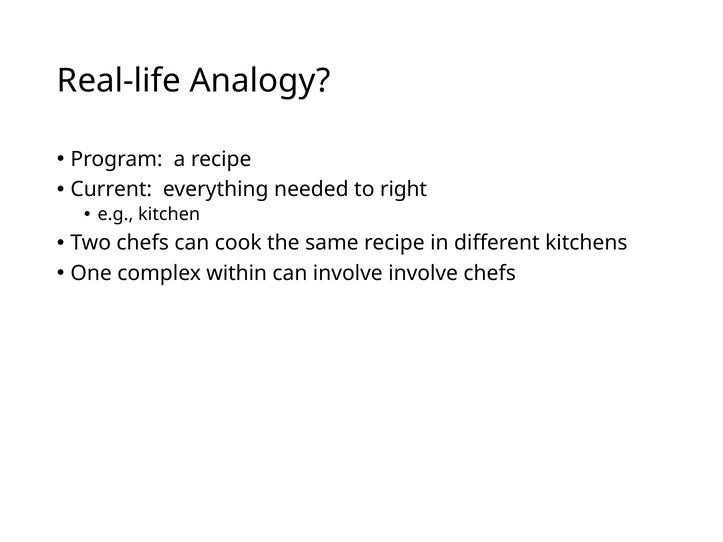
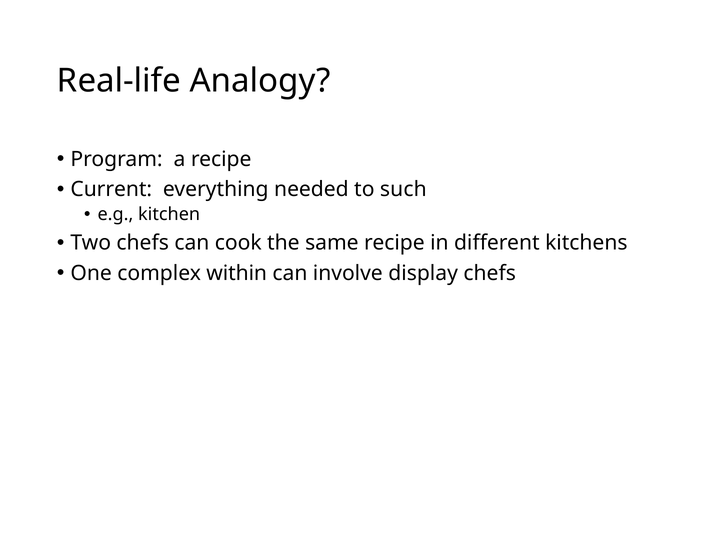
right: right -> such (403, 190)
involve involve: involve -> display (423, 273)
